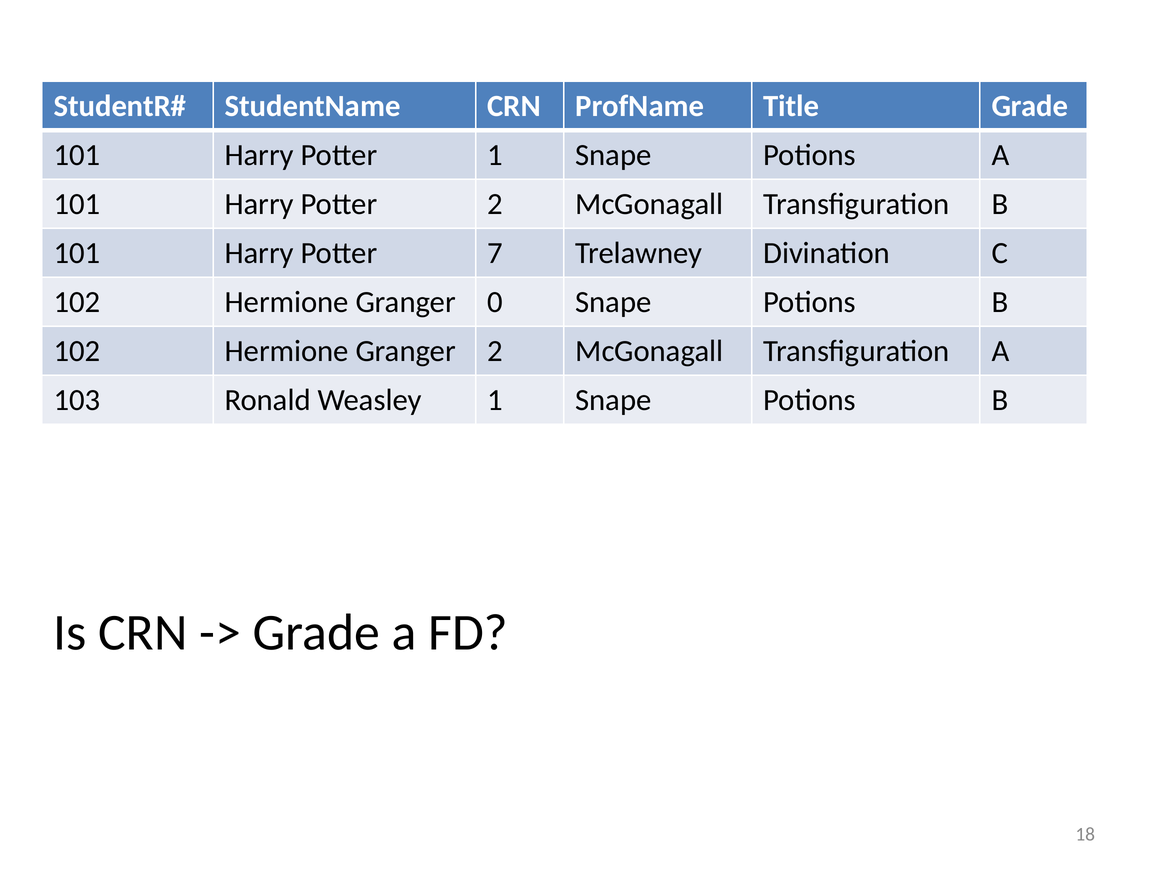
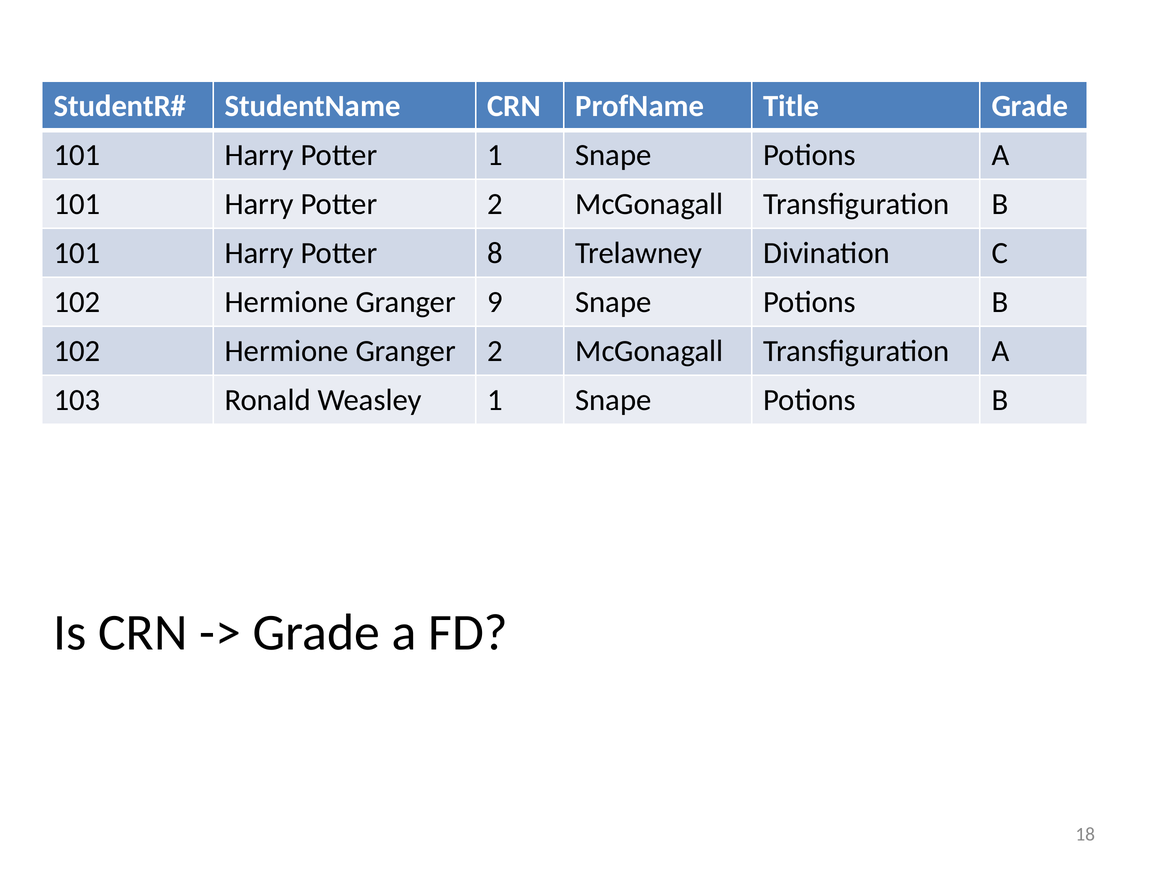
7: 7 -> 8 (495, 253)
0: 0 -> 9 (495, 302)
